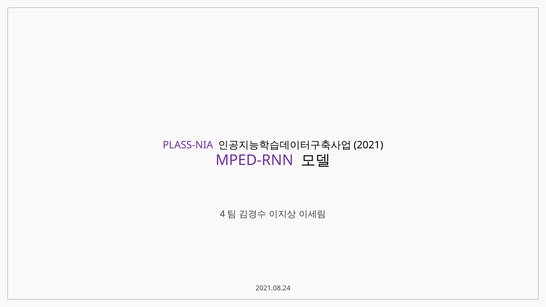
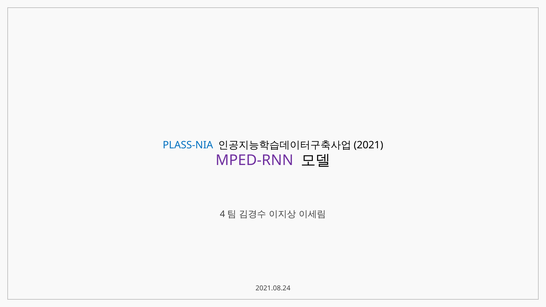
PLASS-NIA colour: purple -> blue (188, 145)
